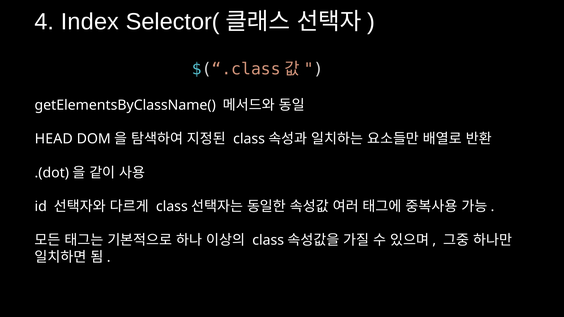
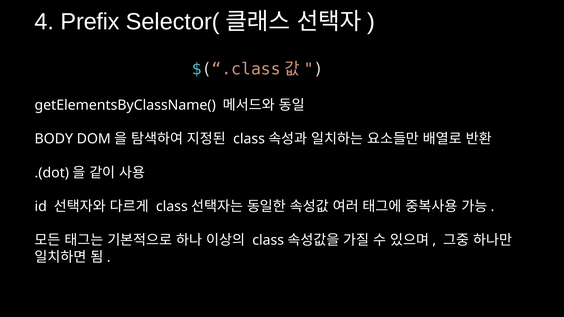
Index: Index -> Prefix (90, 22)
HEAD: HEAD -> BODY (54, 139)
